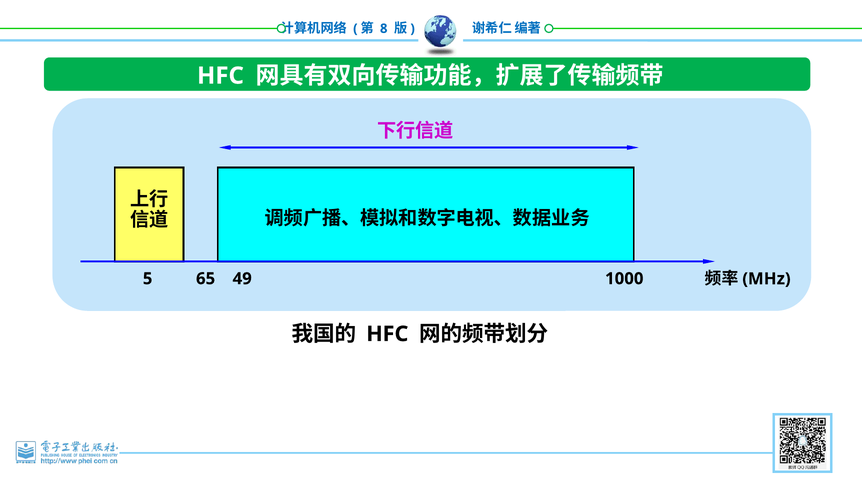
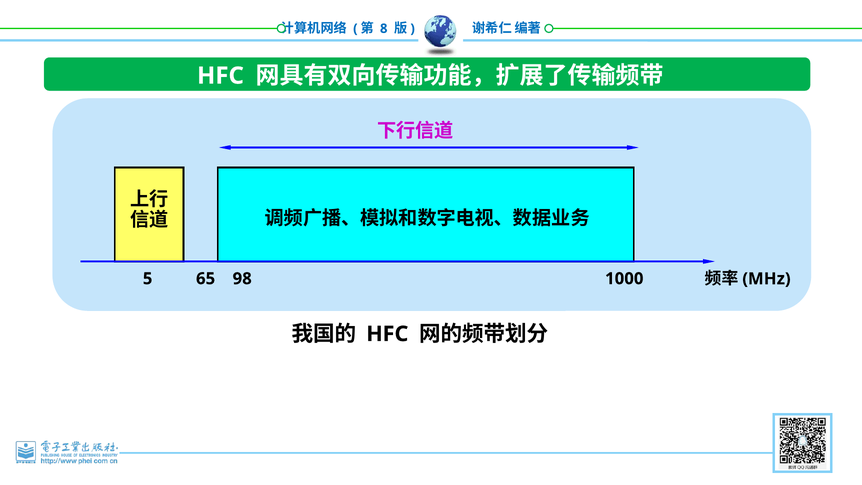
49: 49 -> 98 (242, 279)
